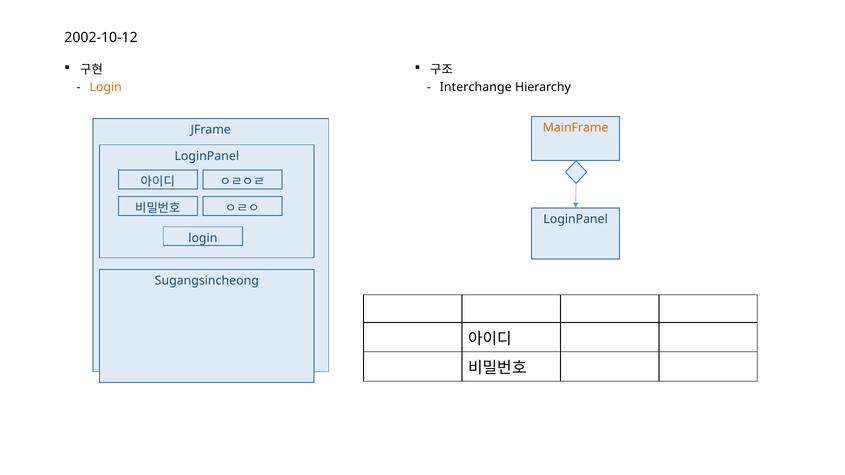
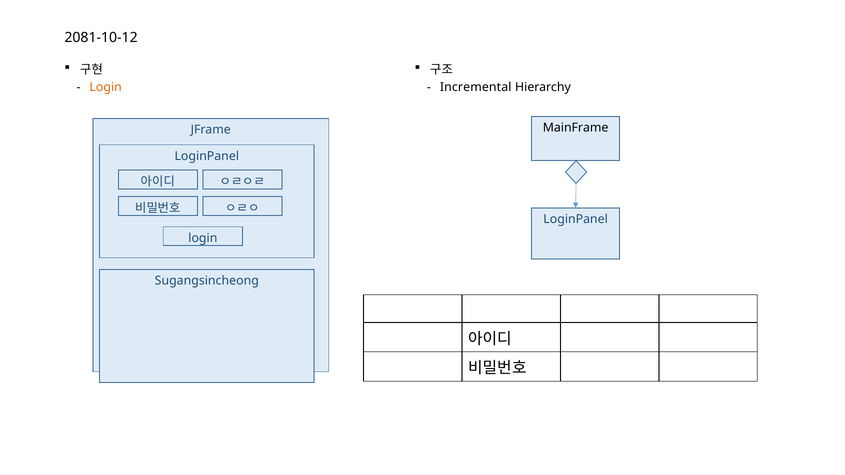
2002-10-12: 2002-10-12 -> 2081-10-12 (101, 38)
Interchange: Interchange -> Incremental (476, 87)
MainFrame colour: orange -> black (576, 128)
